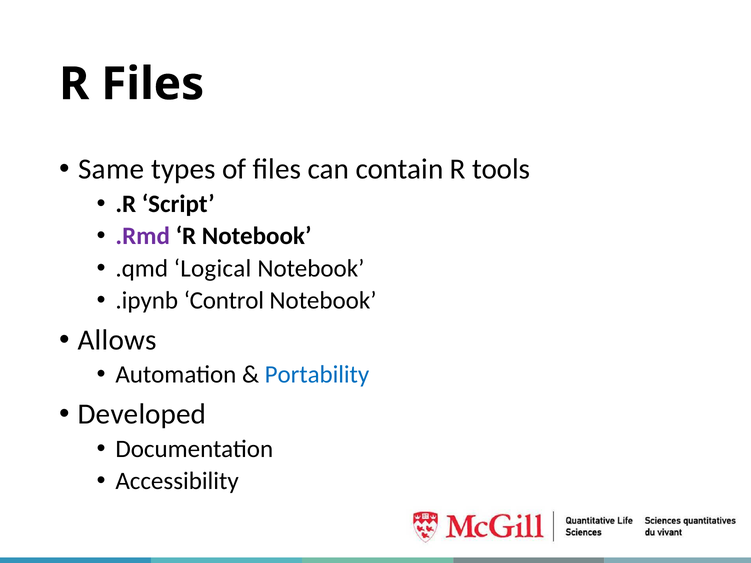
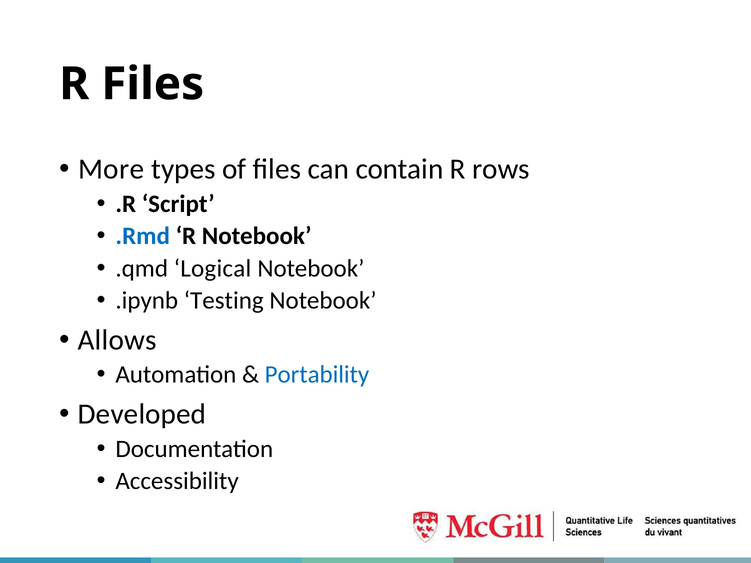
Same: Same -> More (111, 169)
tools: tools -> rows (501, 169)
.Rmd colour: purple -> blue (143, 236)
Control: Control -> Testing (224, 301)
